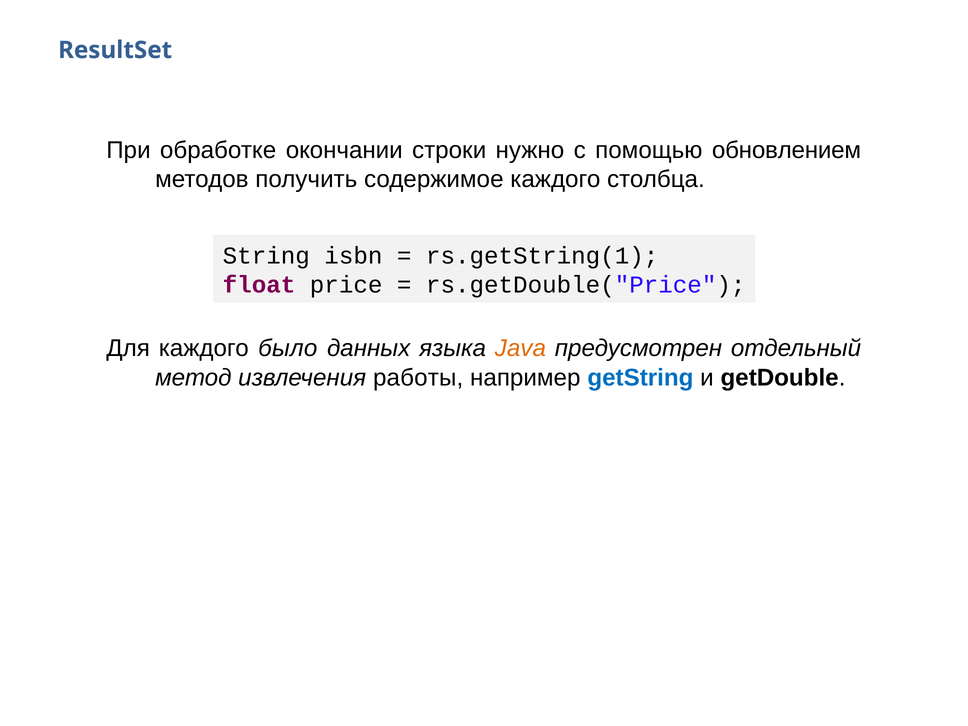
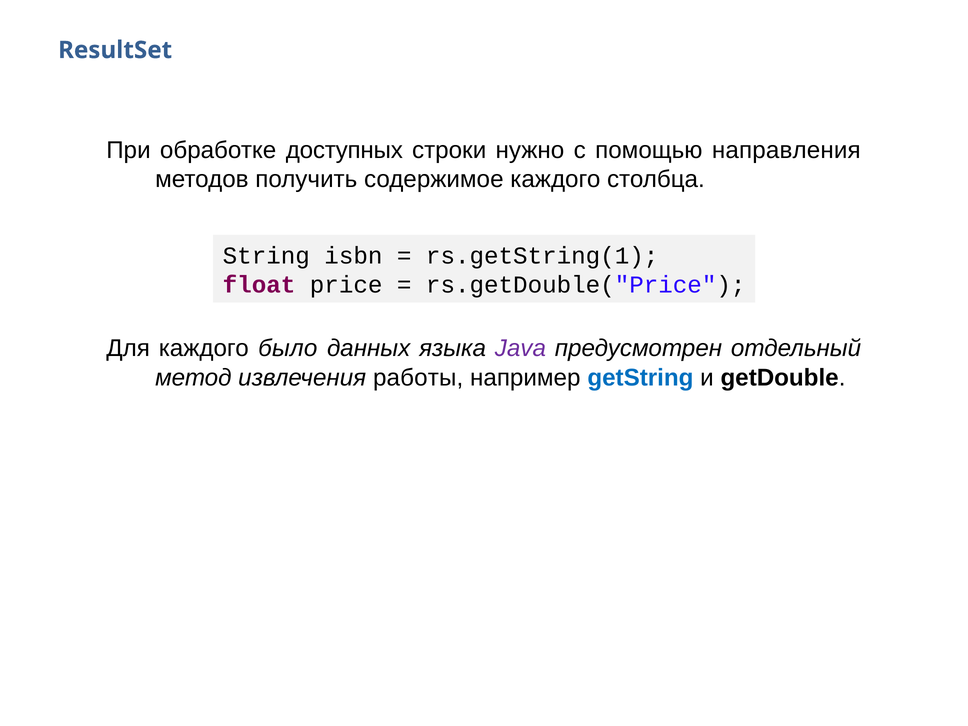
окончании: окончании -> доступных (344, 150)
обновлением: обновлением -> направления (786, 150)
Java colour: orange -> purple (520, 348)
